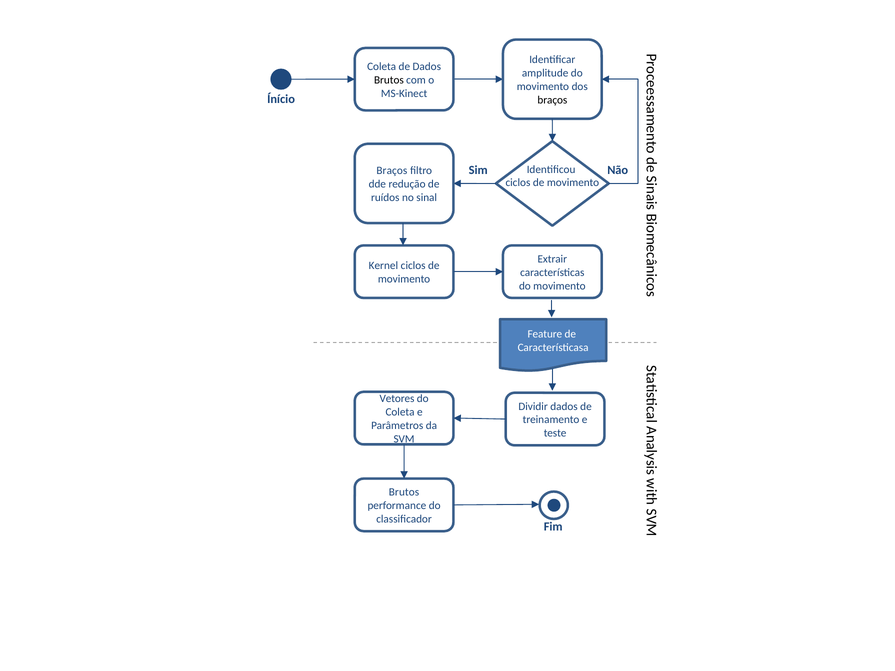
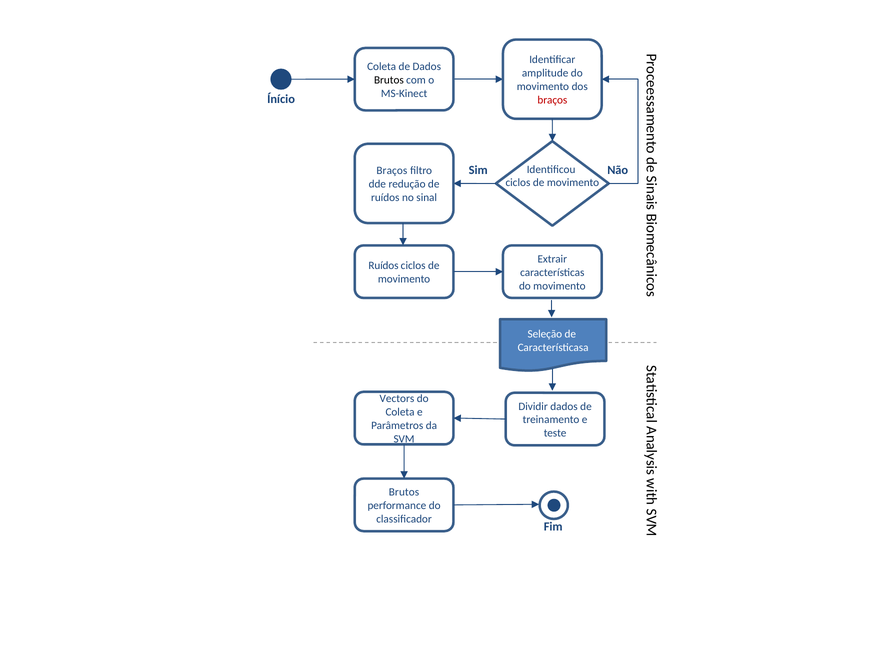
braços colour: black -> red (552, 100)
Kernel: Kernel -> Ruídos (383, 266)
Feature: Feature -> Seleção (545, 334)
Vetores: Vetores -> Vectors (397, 399)
